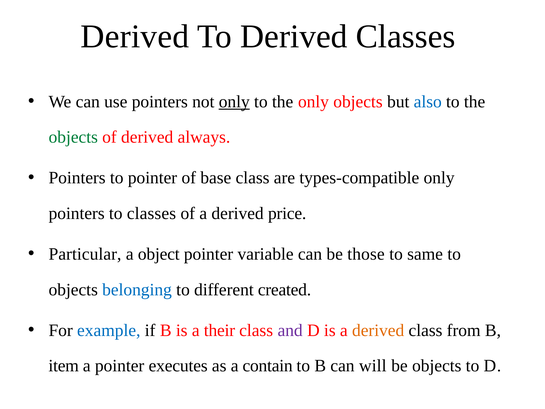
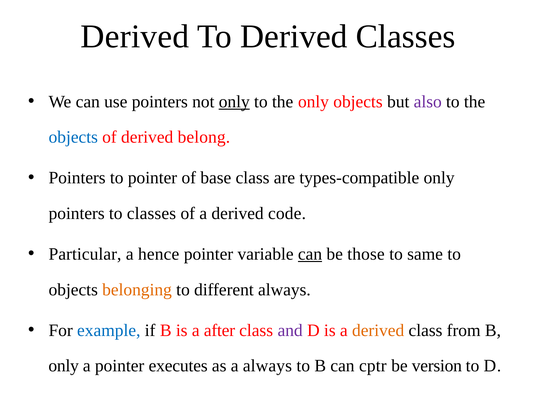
also colour: blue -> purple (428, 102)
objects colour: green -> blue (73, 137)
always: always -> belong (204, 137)
price: price -> code (287, 213)
object: object -> hence (159, 254)
can underline: none -> present (310, 254)
belonging colour: blue -> orange (137, 289)
different created: created -> always (284, 289)
their: their -> after (219, 330)
item: item -> only (64, 366)
a contain: contain -> always (267, 366)
will: will -> cptr (373, 366)
be objects: objects -> version (437, 366)
